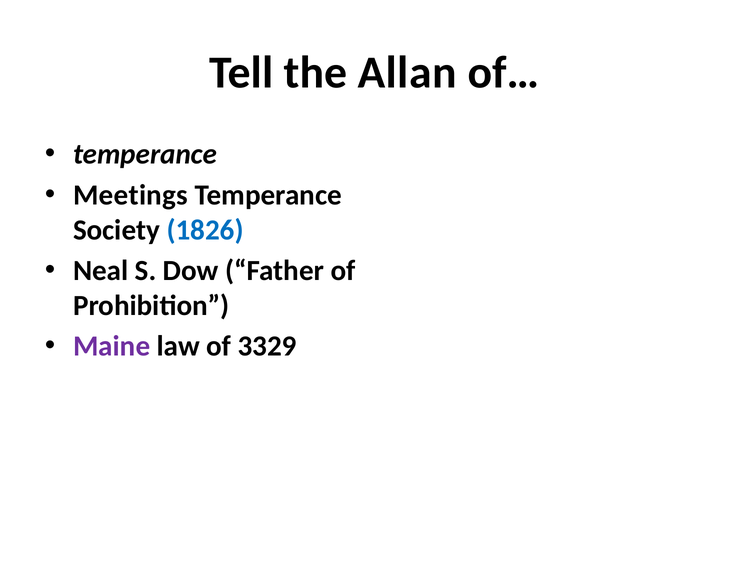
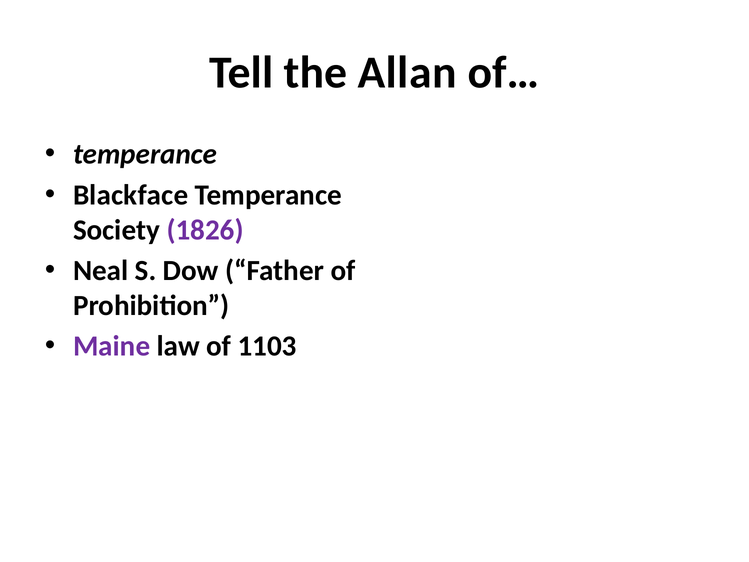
Meetings: Meetings -> Blackface (131, 195)
1826 colour: blue -> purple (205, 230)
3329: 3329 -> 1103 (267, 346)
